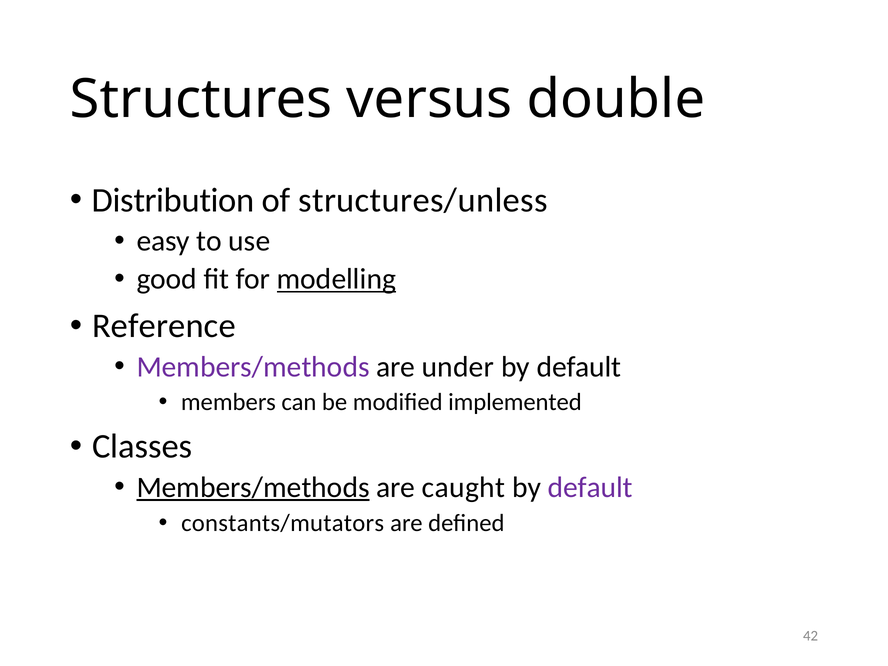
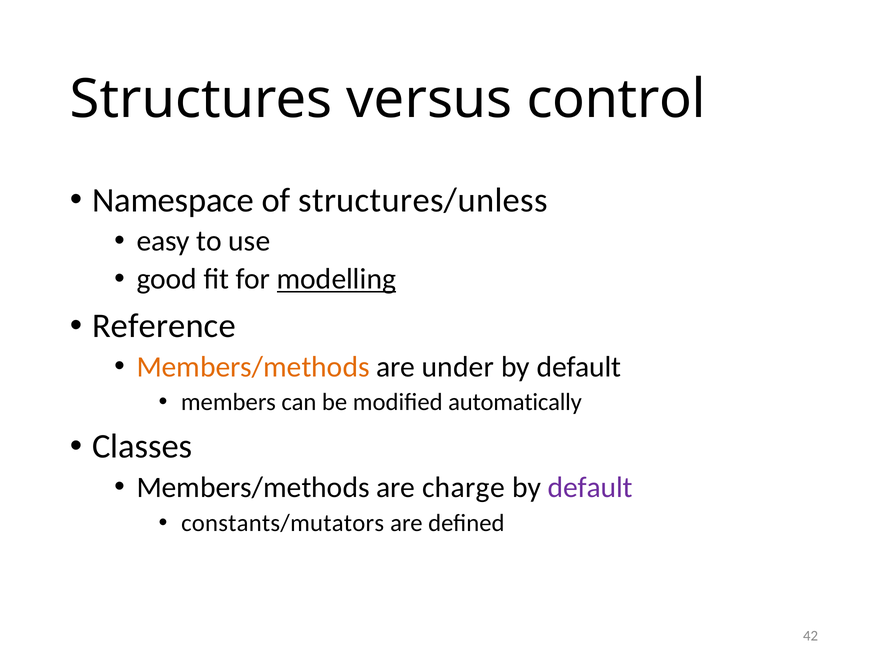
double: double -> control (616, 99)
Distribution: Distribution -> Namespace (173, 200)
Members/methods colour: purple -> orange (253, 367)
implemented: implemented -> automatically (515, 402)
Members/methods underline: present -> none (253, 487)
caught: caught -> charge (464, 487)
